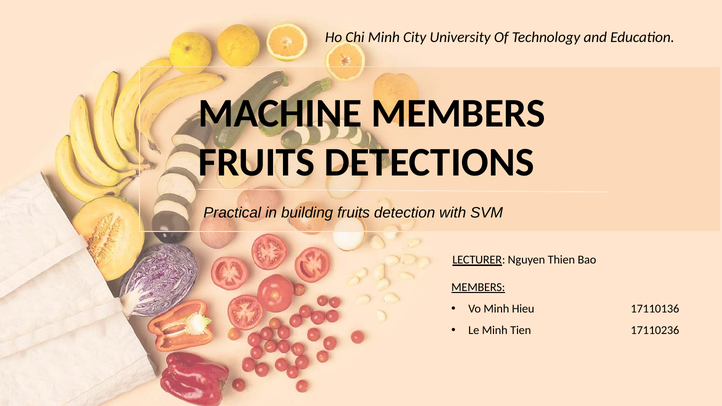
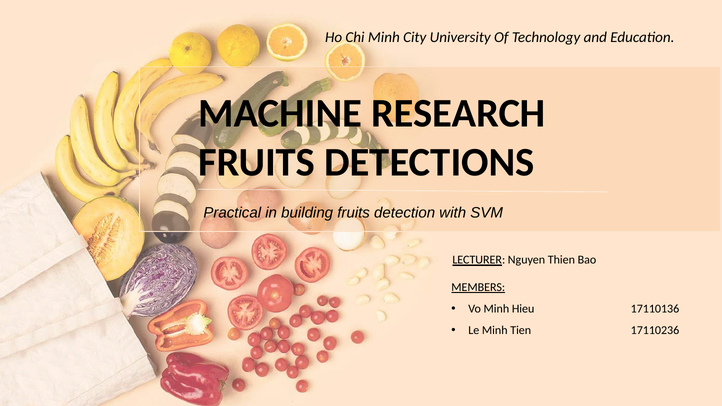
MACHINE MEMBERS: MEMBERS -> RESEARCH (458, 113)
